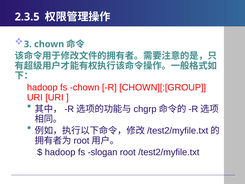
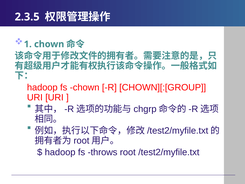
3: 3 -> 1 (28, 44)
slogan: slogan -> throws (103, 152)
